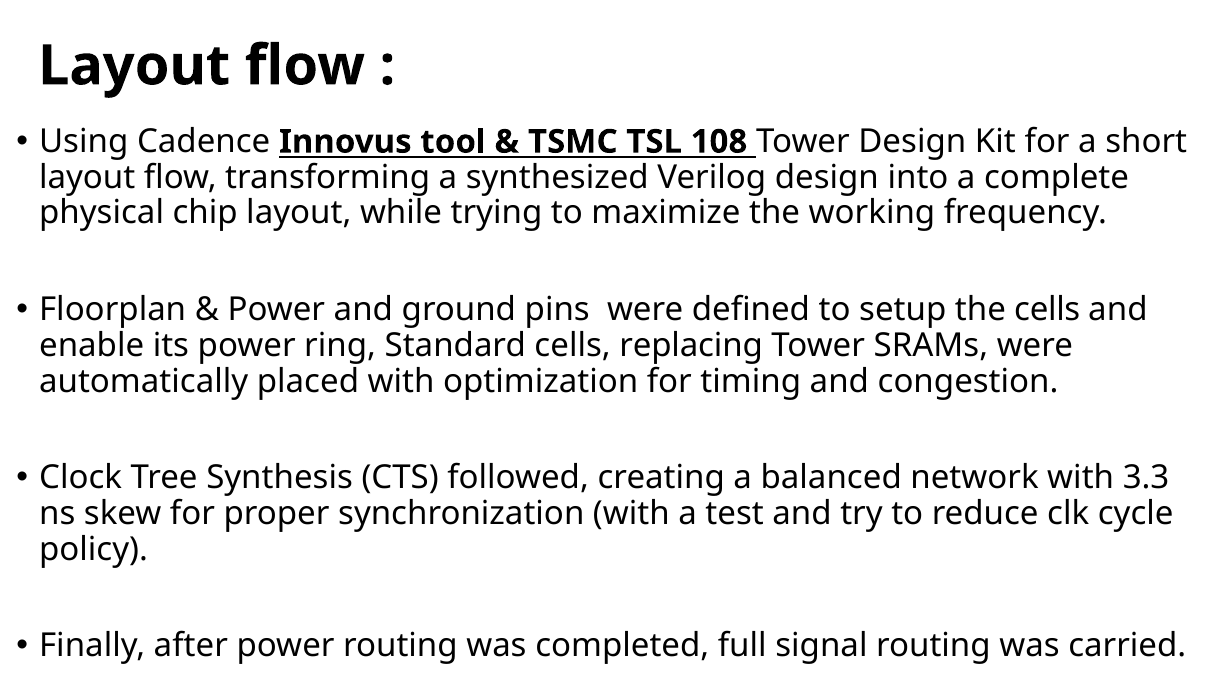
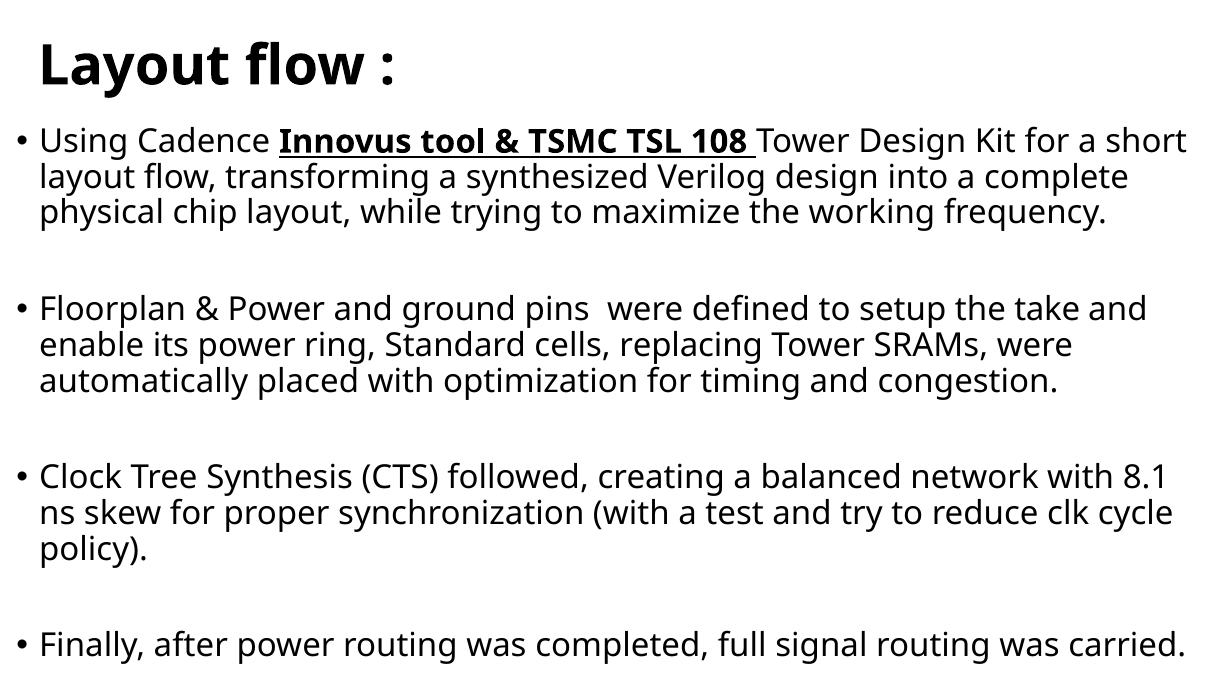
the cells: cells -> take (1047, 310)
3.3: 3.3 -> 8.1 (1146, 478)
